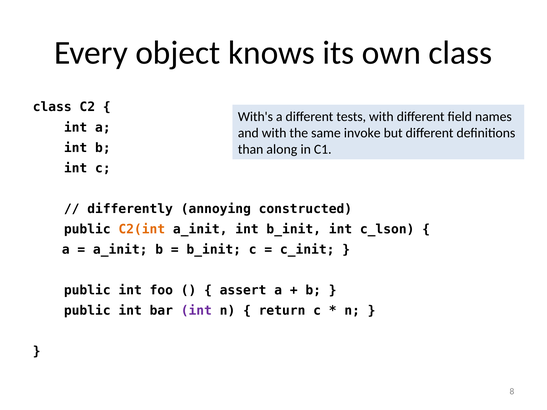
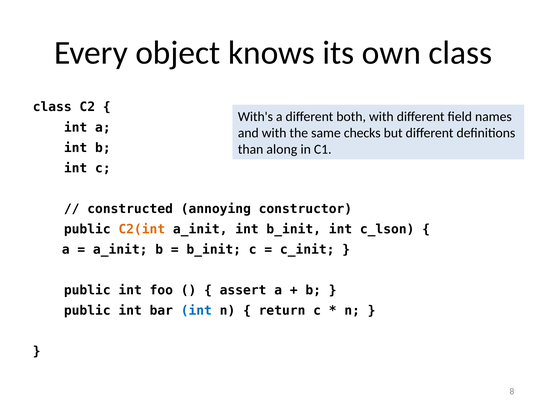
tests: tests -> both (351, 117)
invoke: invoke -> checks (362, 133)
differently: differently -> constructed (130, 209)
constructed: constructed -> constructor (305, 209)
int colour: purple -> blue (196, 311)
